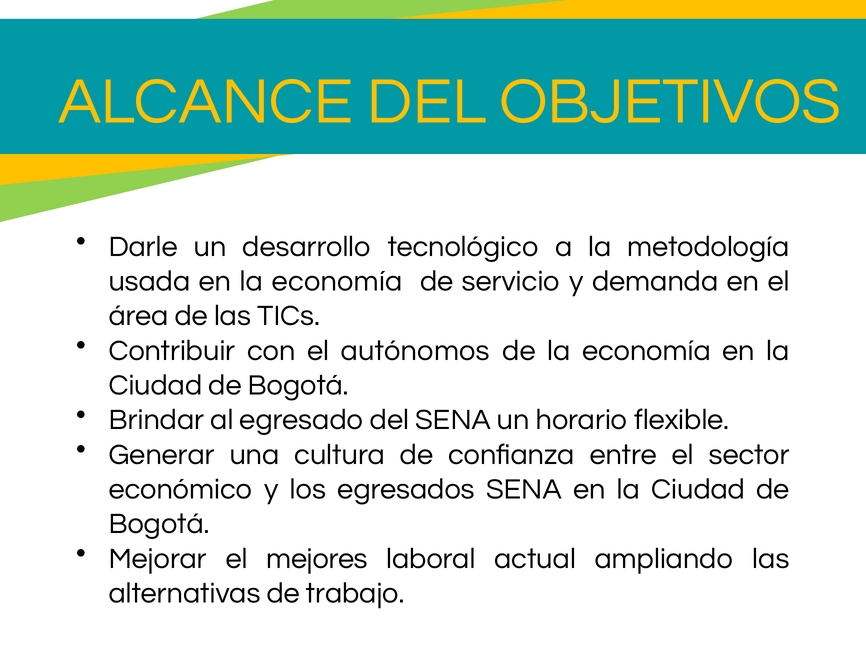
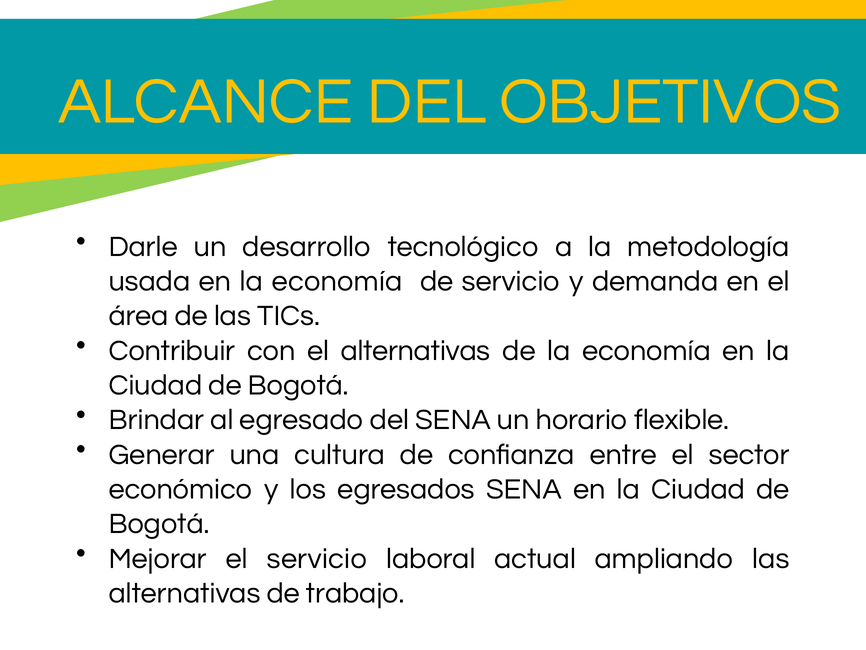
el autónomos: autónomos -> alternativas (415, 350)
el mejores: mejores -> servicio (317, 558)
